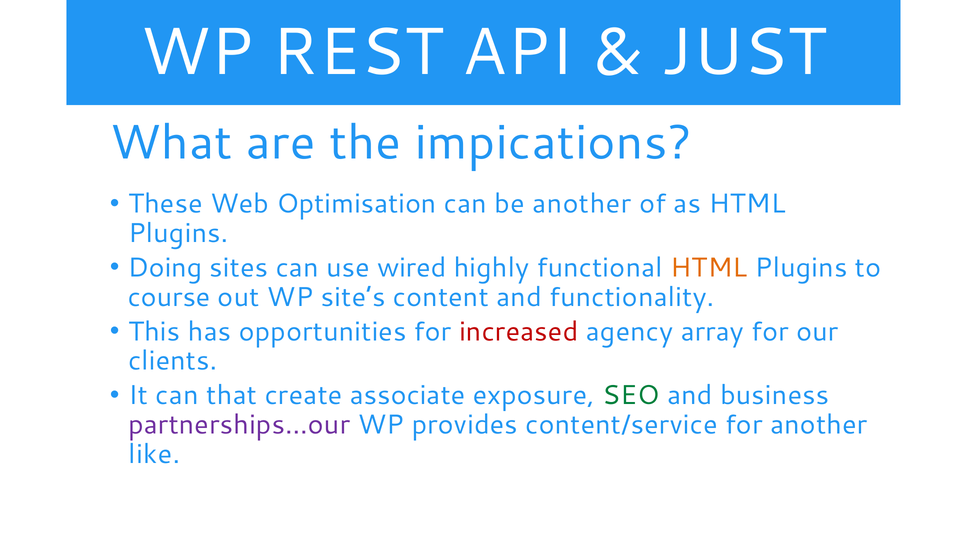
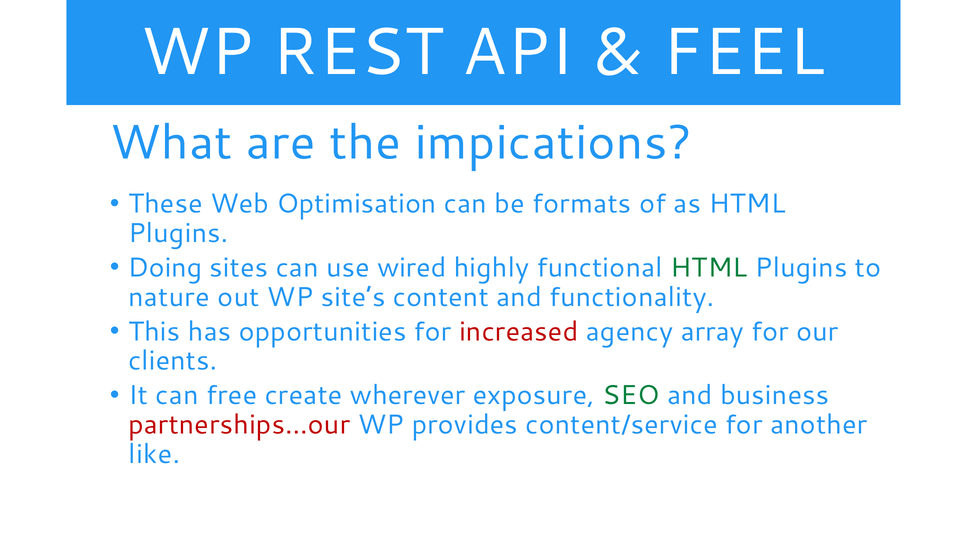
JUST: JUST -> FEEL (744, 52)
be another: another -> formats (582, 204)
HTML colour: orange -> green (709, 268)
course: course -> nature (169, 297)
that: that -> free (232, 395)
associate: associate -> wherever (408, 395)
partnerships…our colour: purple -> red (239, 425)
